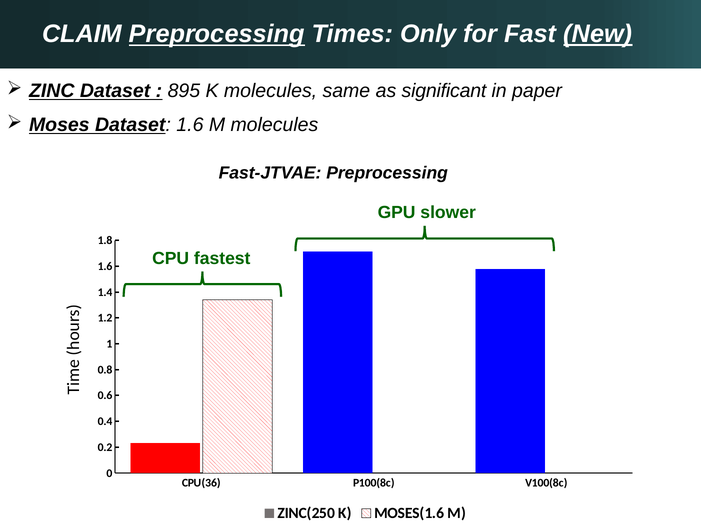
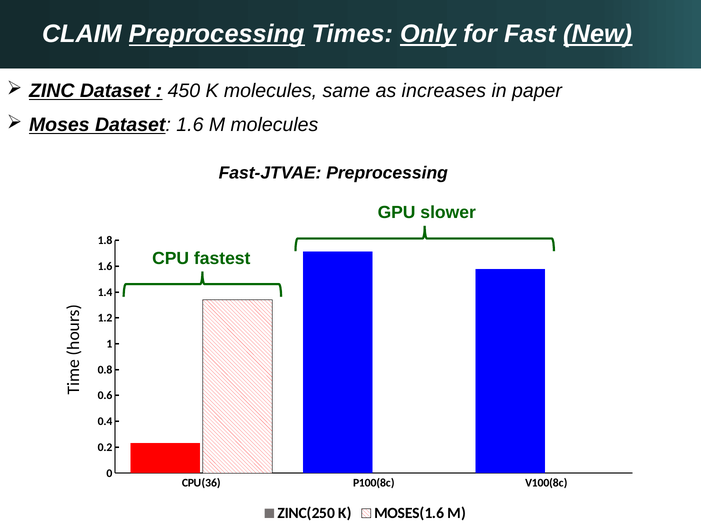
Only underline: none -> present (428, 34)
895: 895 -> 450 (184, 91)
significant: significant -> increases (444, 91)
